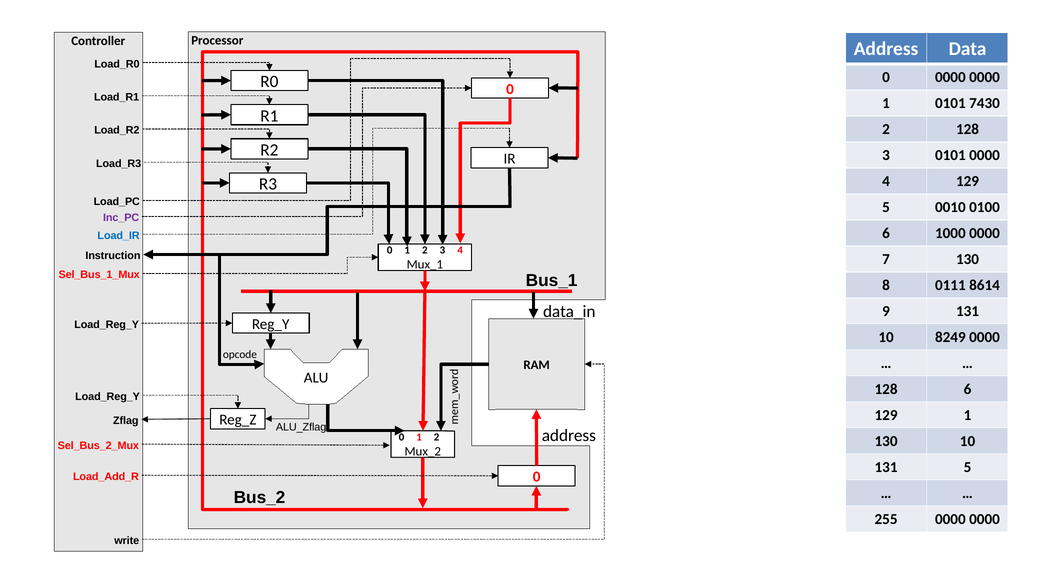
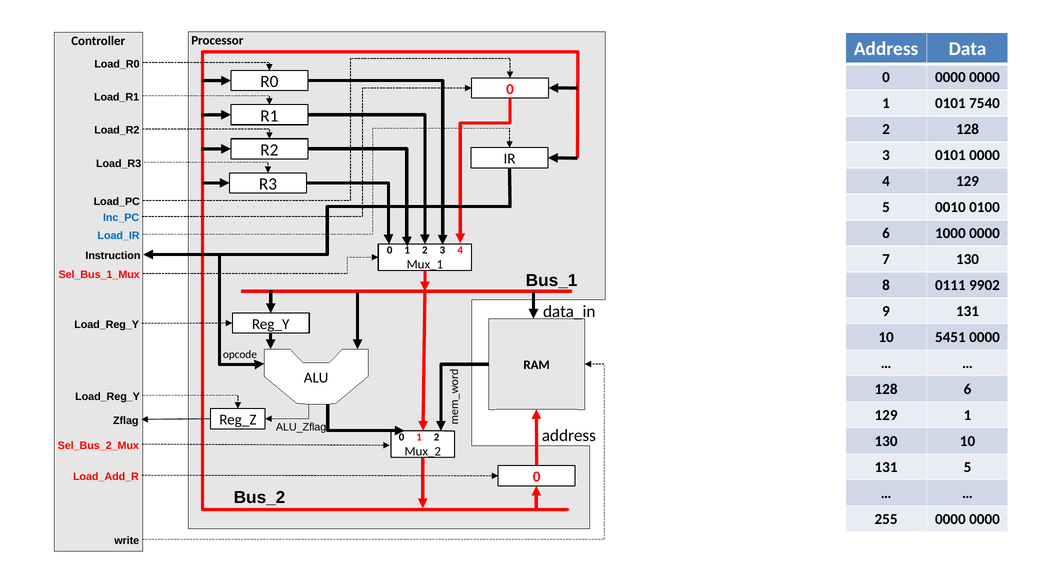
7430: 7430 -> 7540 (985, 103)
Inc_PC colour: purple -> blue (121, 218)
8614: 8614 -> 9902 (985, 285)
8249: 8249 -> 5451 (950, 337)
